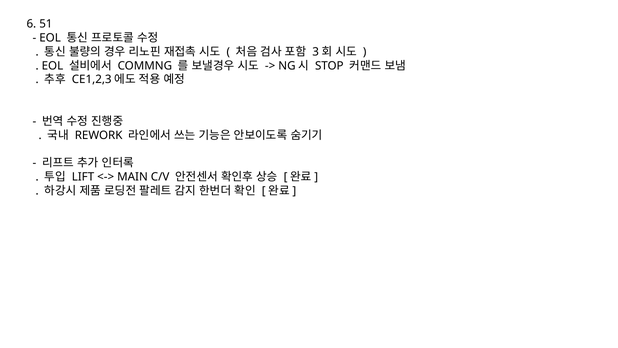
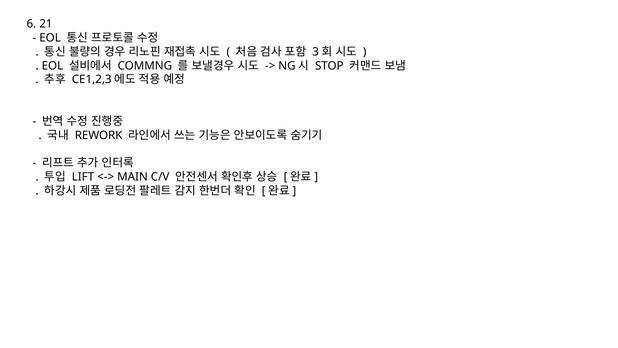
51: 51 -> 21 (46, 24)
